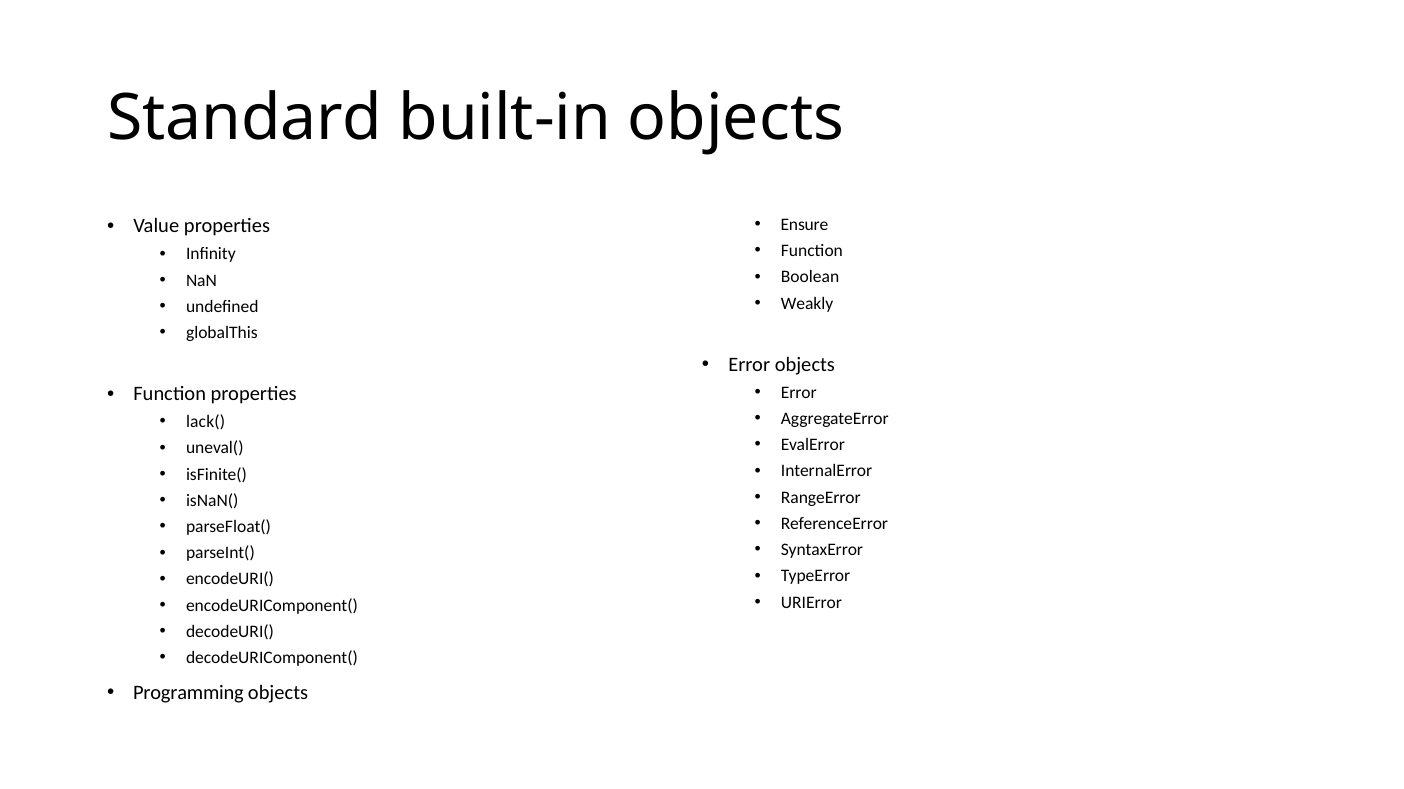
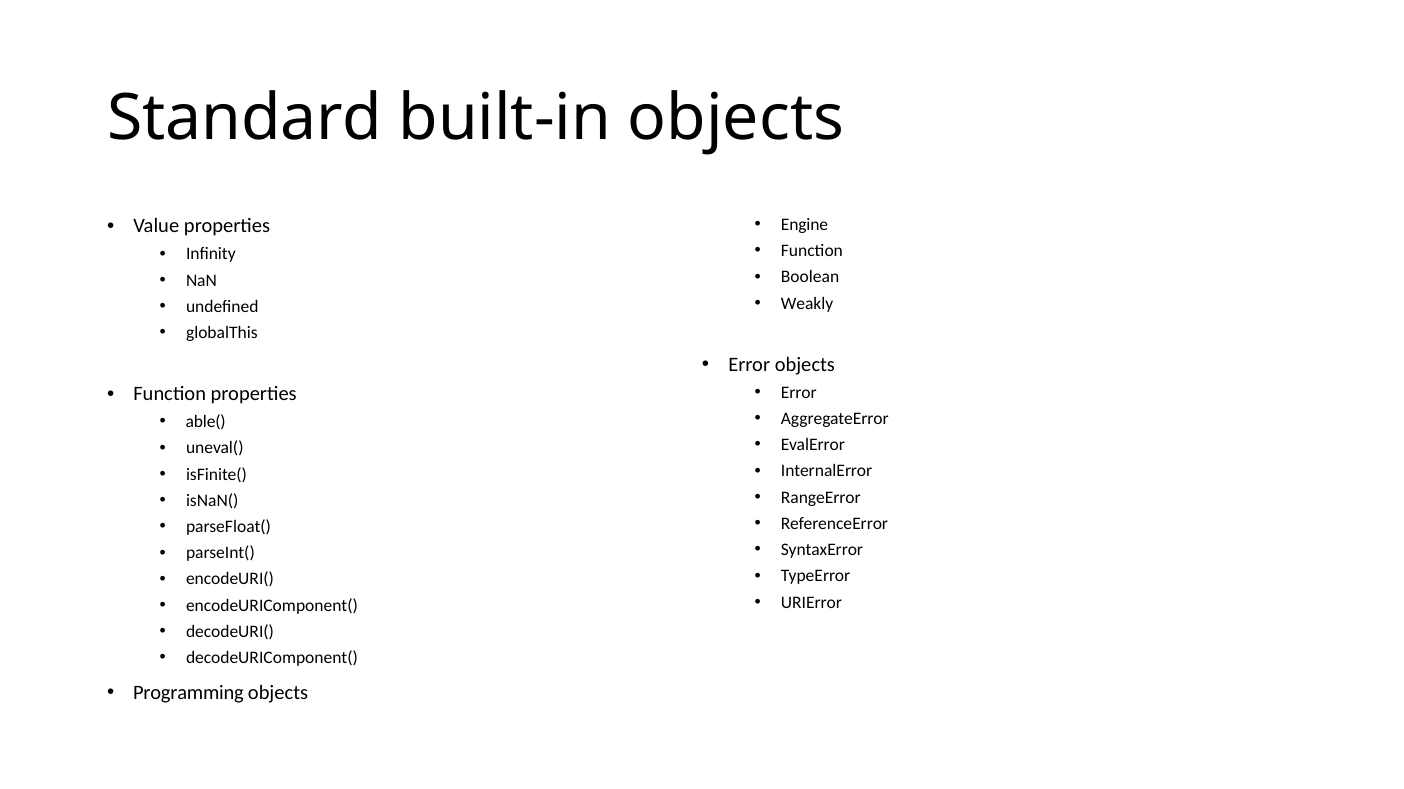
Ensure: Ensure -> Engine (804, 225)
lack(: lack( -> able( (206, 422)
